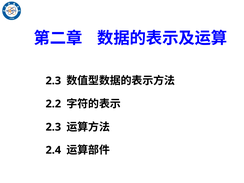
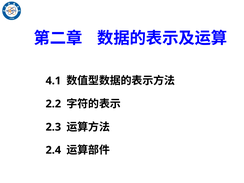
2.3: 2.3 -> 4.1 (53, 81)
